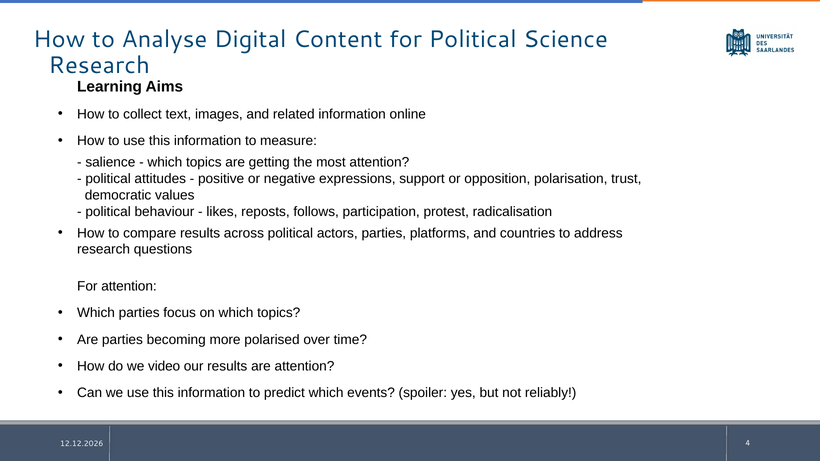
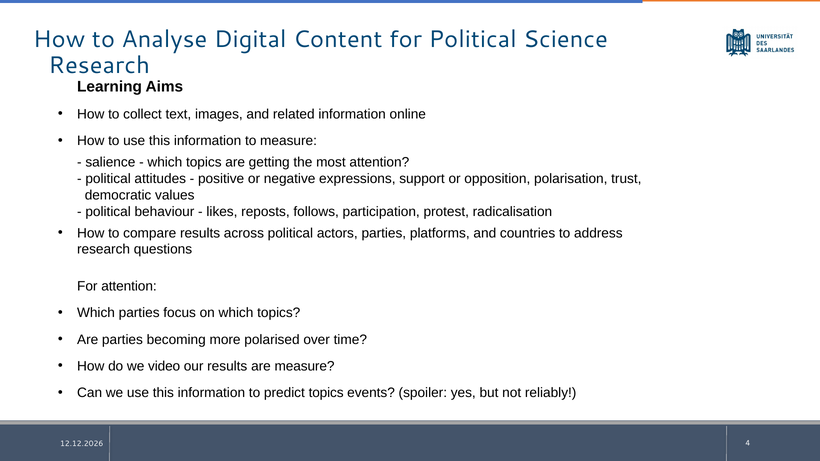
are attention: attention -> measure (305, 366)
predict which: which -> topics (326, 393)
